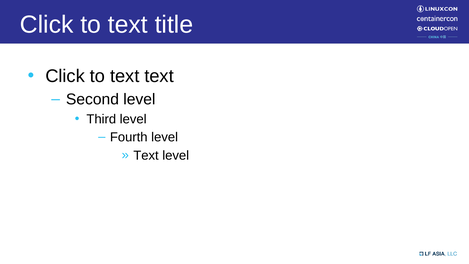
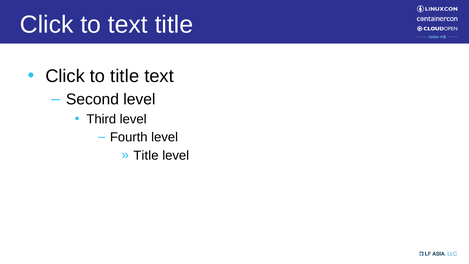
text: text -> title (125, 76)
Text: Text -> Title (146, 156)
